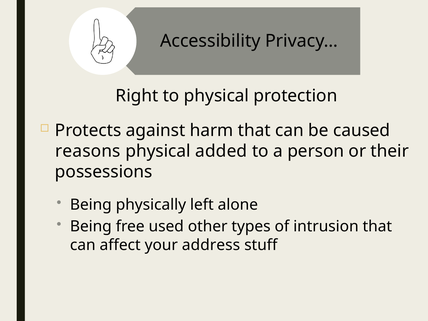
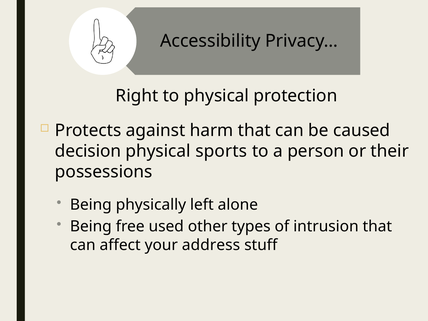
reasons: reasons -> decision (88, 151)
added: added -> sports (221, 151)
